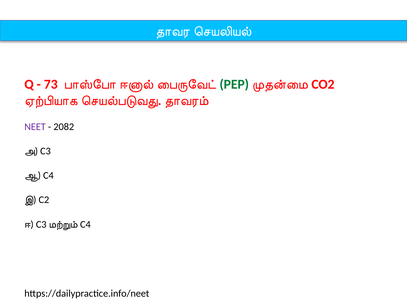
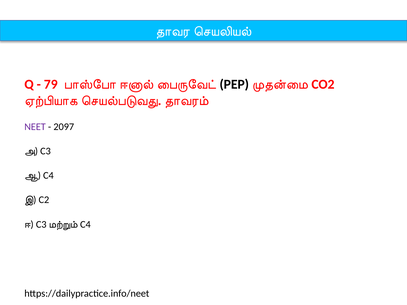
73: 73 -> 79 (51, 84)
PEP colour: green -> black (234, 84)
2082: 2082 -> 2097 (64, 127)
